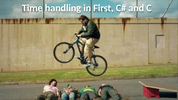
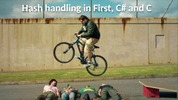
Time: Time -> Hash (32, 8)
